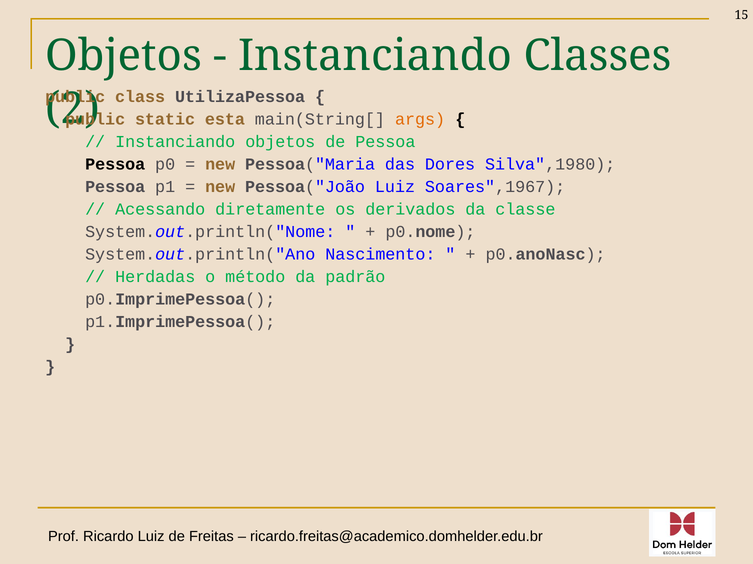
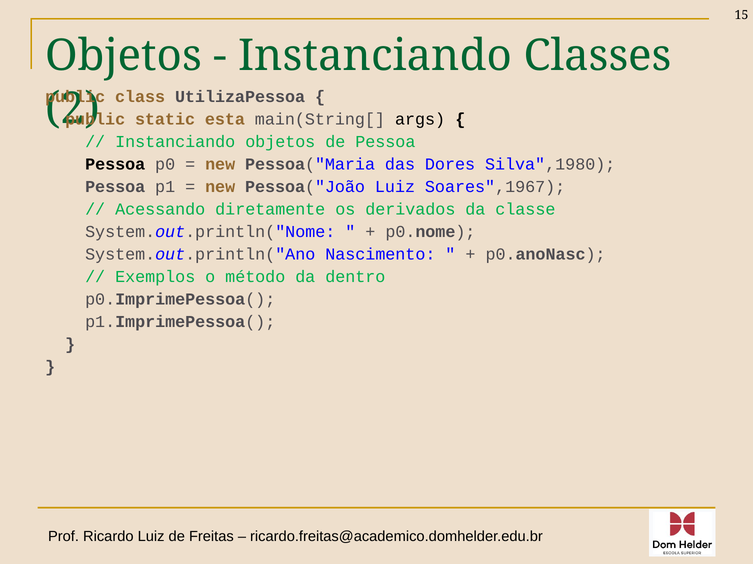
args colour: orange -> black (420, 120)
Herdadas: Herdadas -> Exemplos (155, 277)
padrão: padrão -> dentro (355, 277)
